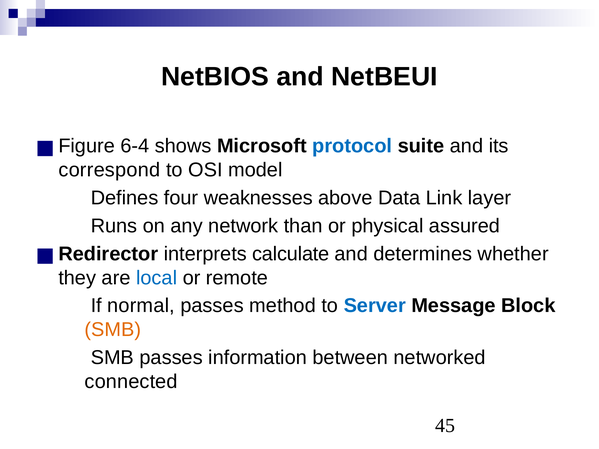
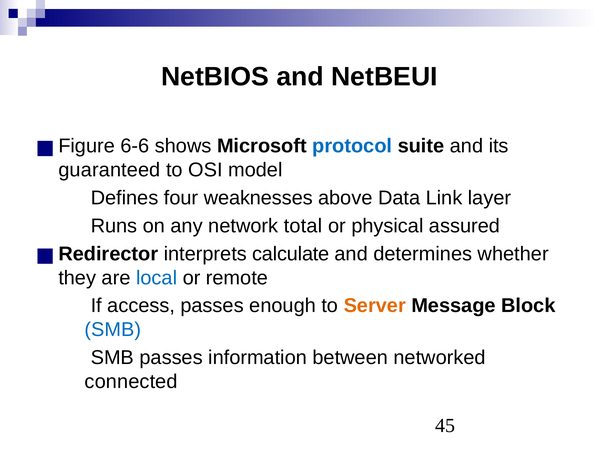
6-4: 6-4 -> 6-6 (135, 146)
correspond: correspond -> guaranteed (109, 170)
than: than -> total (303, 226)
normal: normal -> access (141, 306)
method: method -> enough (283, 306)
Server colour: blue -> orange (375, 306)
SMB colour: orange -> blue (113, 330)
